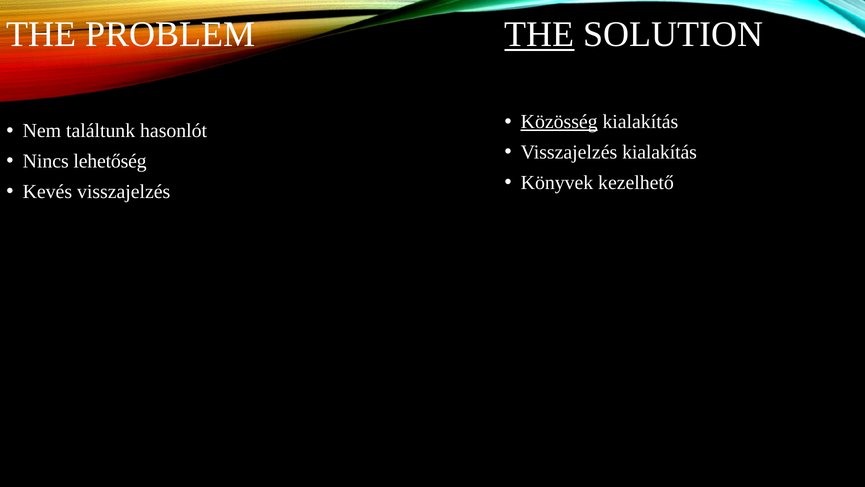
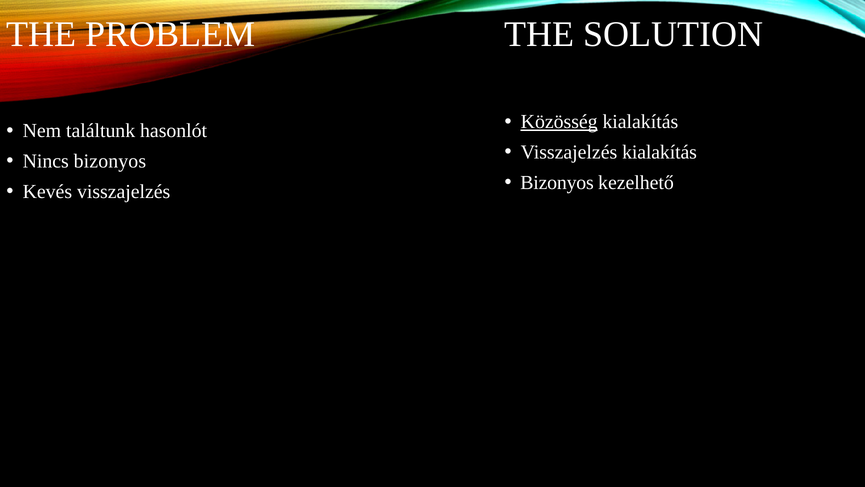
THE underline: present -> none (539, 34)
Nincs lehetőség: lehetőség -> bizonyos (110, 161)
Könyvek: Könyvek -> Bizonyos (557, 182)
